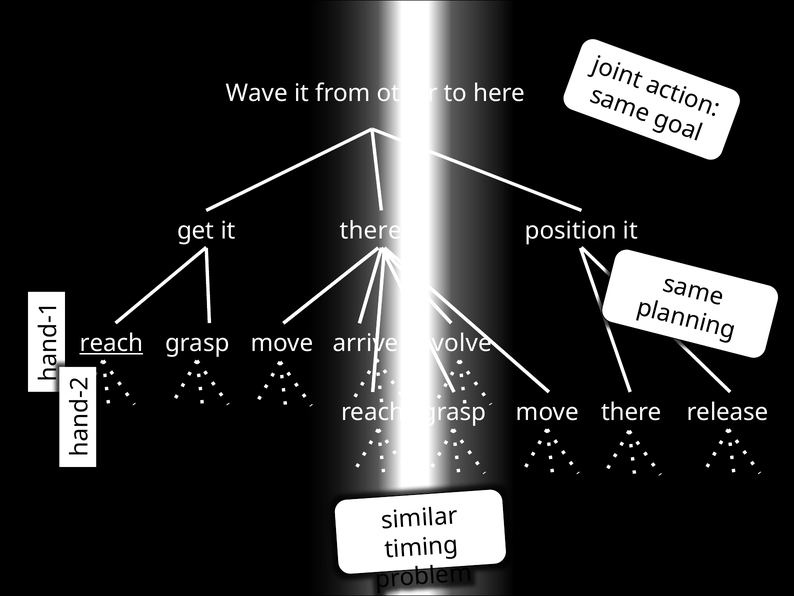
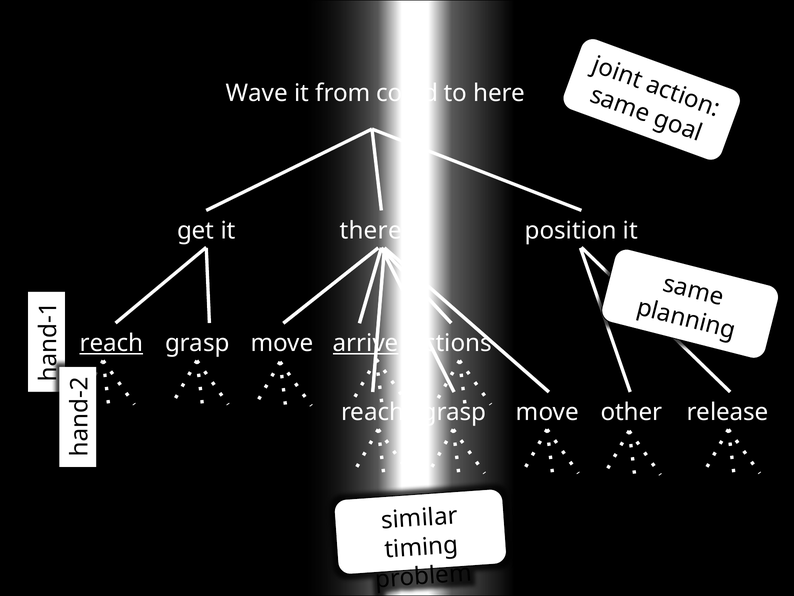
other: other -> could (407, 93)
involve: involve -> actions (451, 343)
arrive underline: none -> present (366, 343)
there: there -> other (632, 412)
